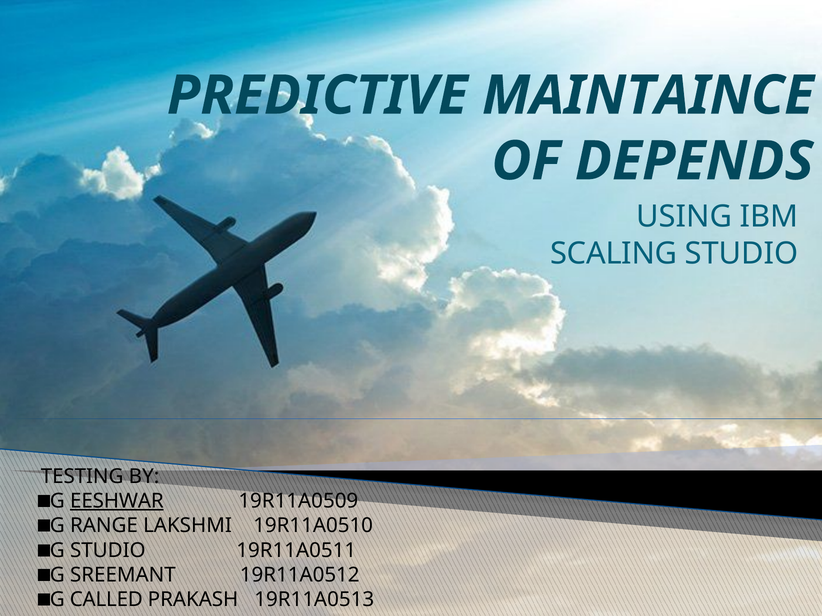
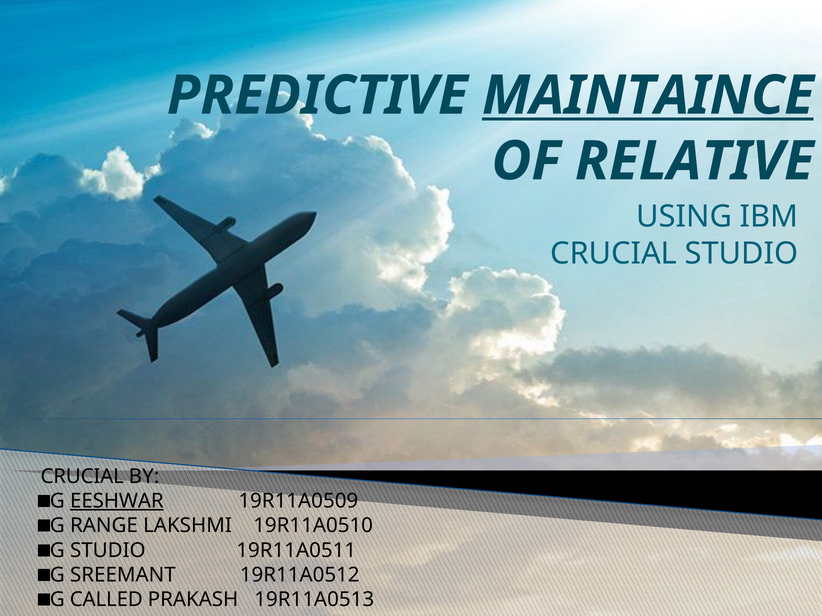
MAINTAINCE underline: none -> present (648, 96)
DEPENDS: DEPENDS -> RELATIVE (694, 161)
SCALING: SCALING -> CRUCIAL (614, 254)
TESTING: TESTING -> CRUCIAL (82, 477)
